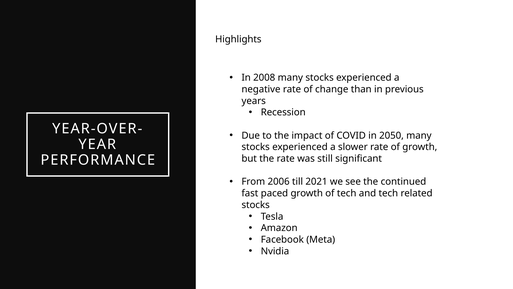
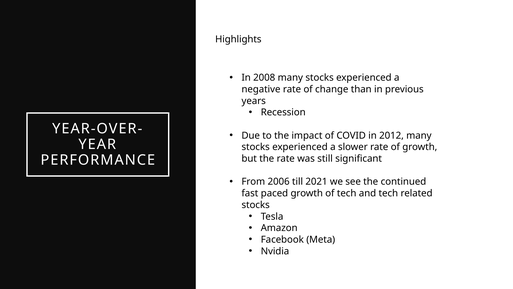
2050: 2050 -> 2012 (392, 135)
